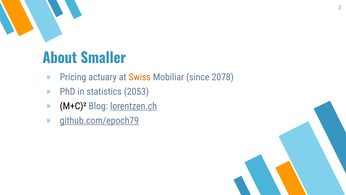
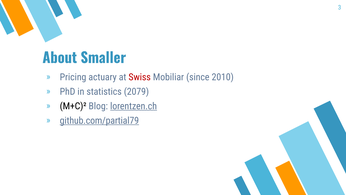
Swiss colour: orange -> red (140, 77)
2078: 2078 -> 2010 (223, 77)
2053: 2053 -> 2079 (136, 92)
github.com/epoch79: github.com/epoch79 -> github.com/partial79 (99, 120)
